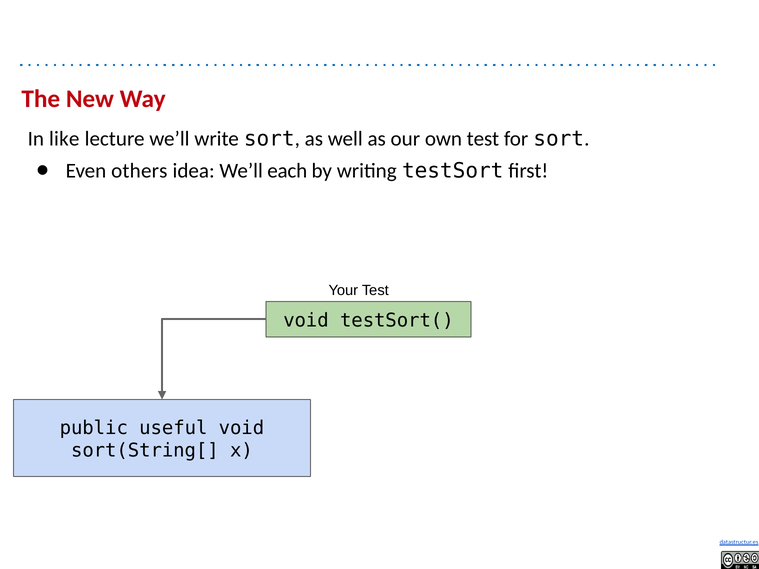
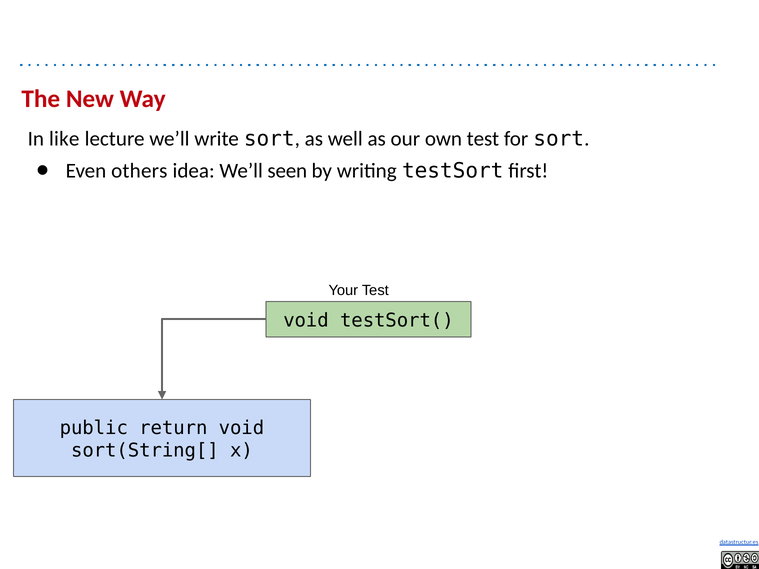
each: each -> seen (287, 171)
useful: useful -> return (173, 428)
